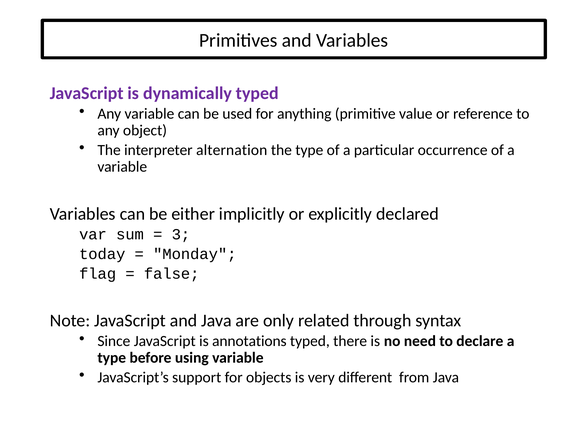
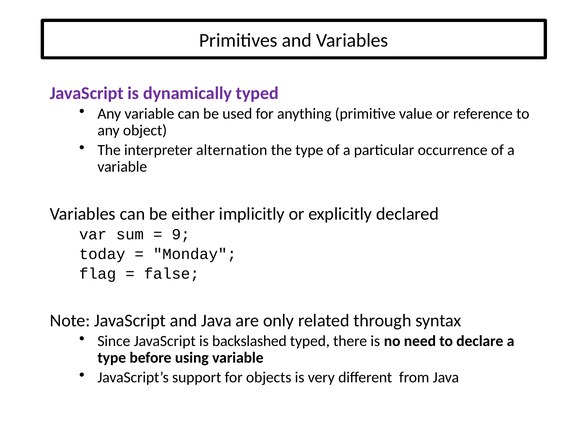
3: 3 -> 9 (181, 234)
annotations: annotations -> backslashed (249, 341)
